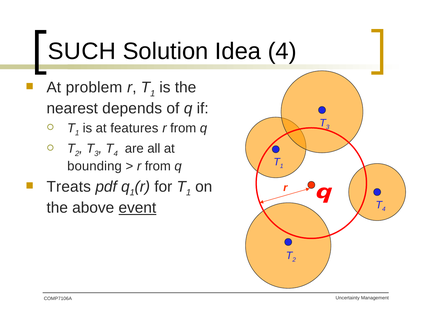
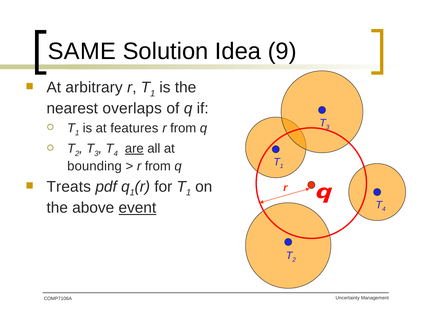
SUCH: SUCH -> SAME (82, 51)
Idea 4: 4 -> 9 (282, 51)
problem: problem -> arbitrary (94, 87)
depends: depends -> overlaps (132, 108)
are underline: none -> present (134, 148)
